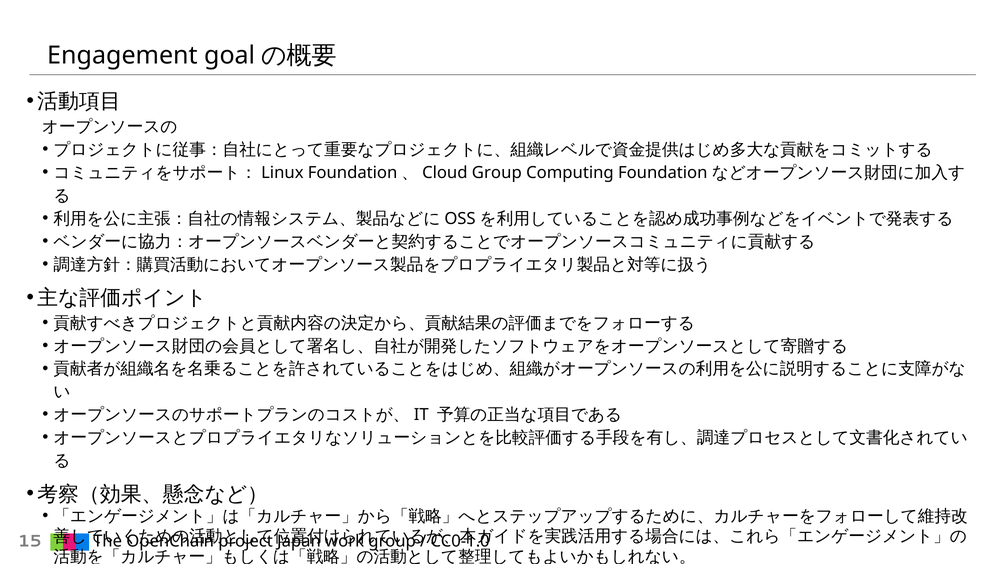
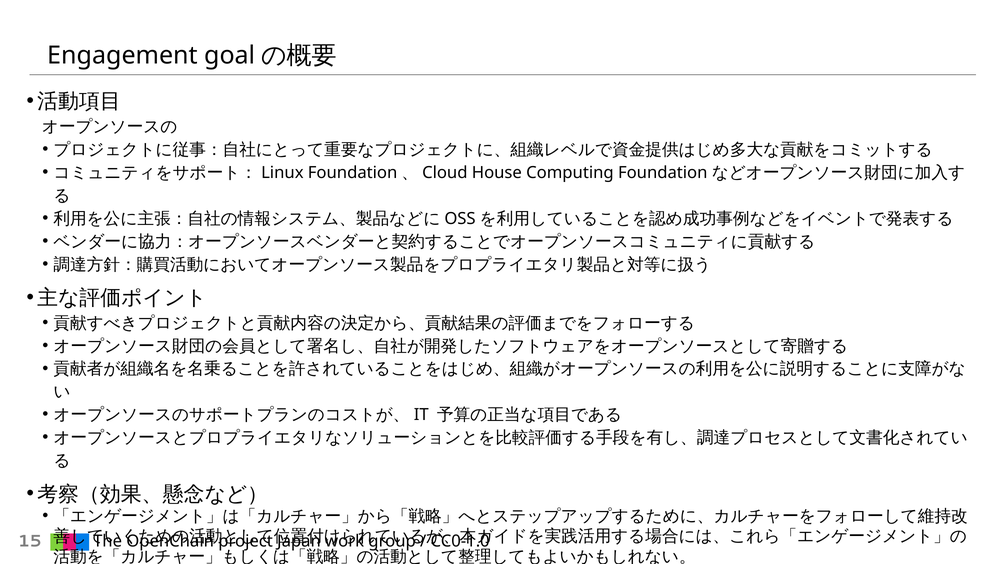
Foundation、Cloud Group: Group -> House (497, 173)
